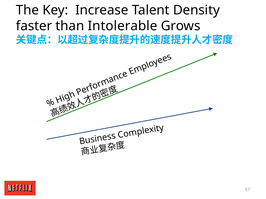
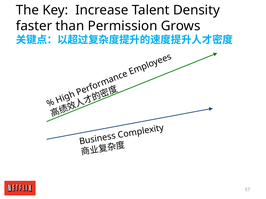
Intolerable: Intolerable -> Permission (123, 26)
